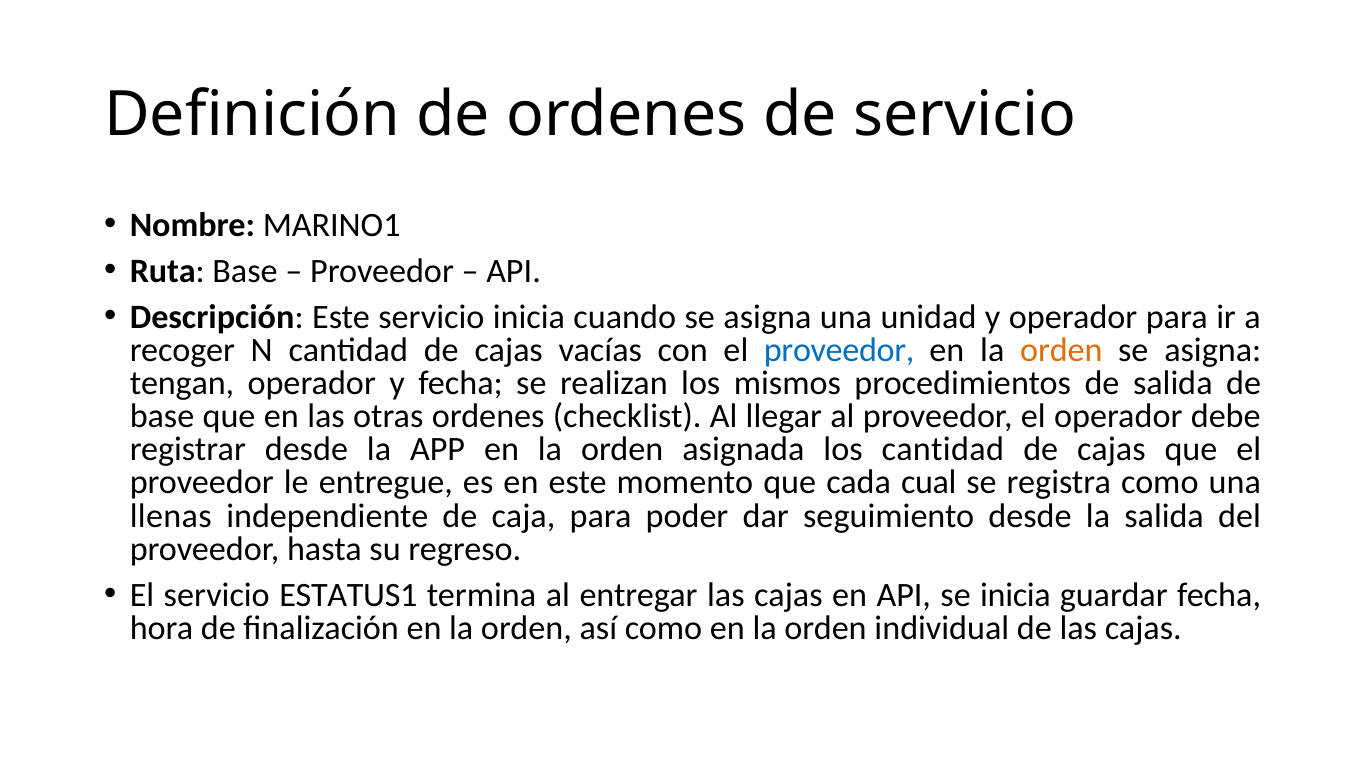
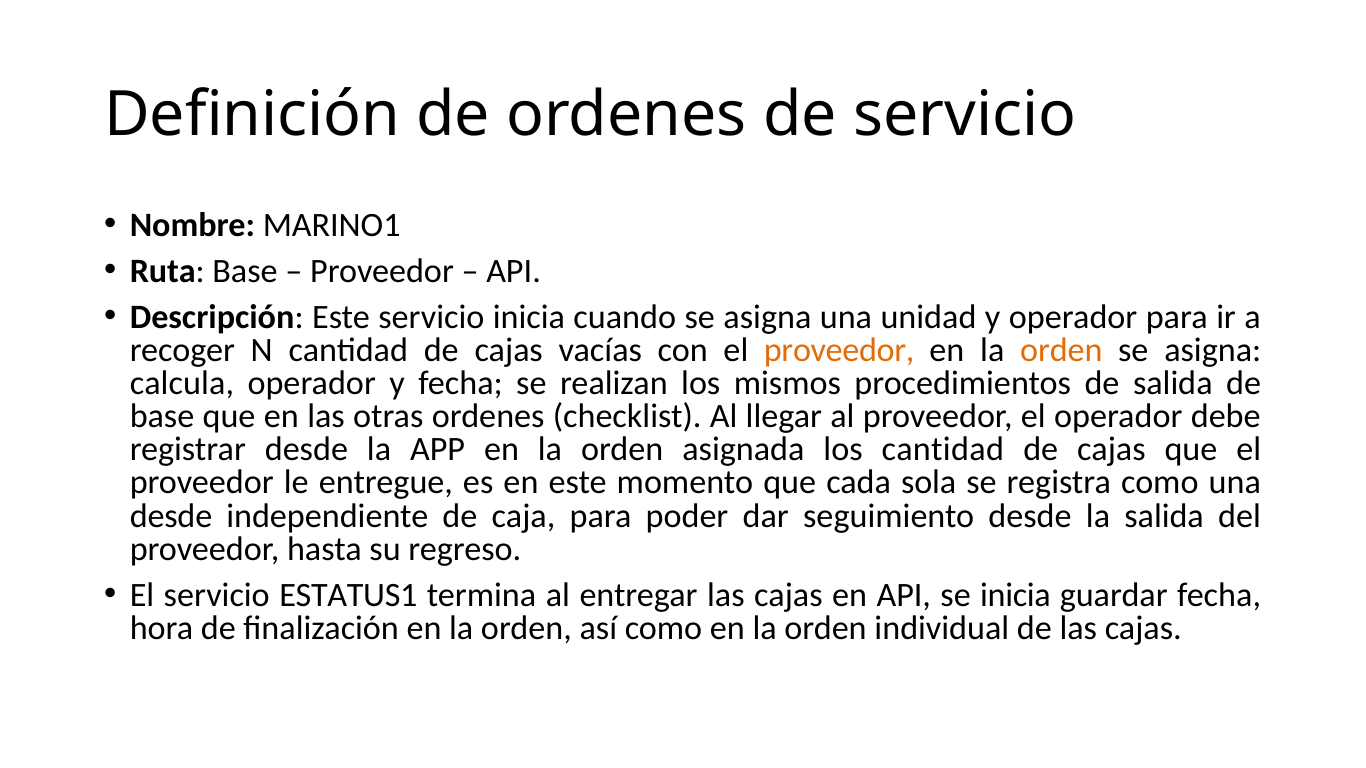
proveedor colour: blue -> orange (839, 350)
tengan: tengan -> calcula (182, 383)
cual: cual -> sola (929, 483)
llenas: llenas -> desde (171, 516)
